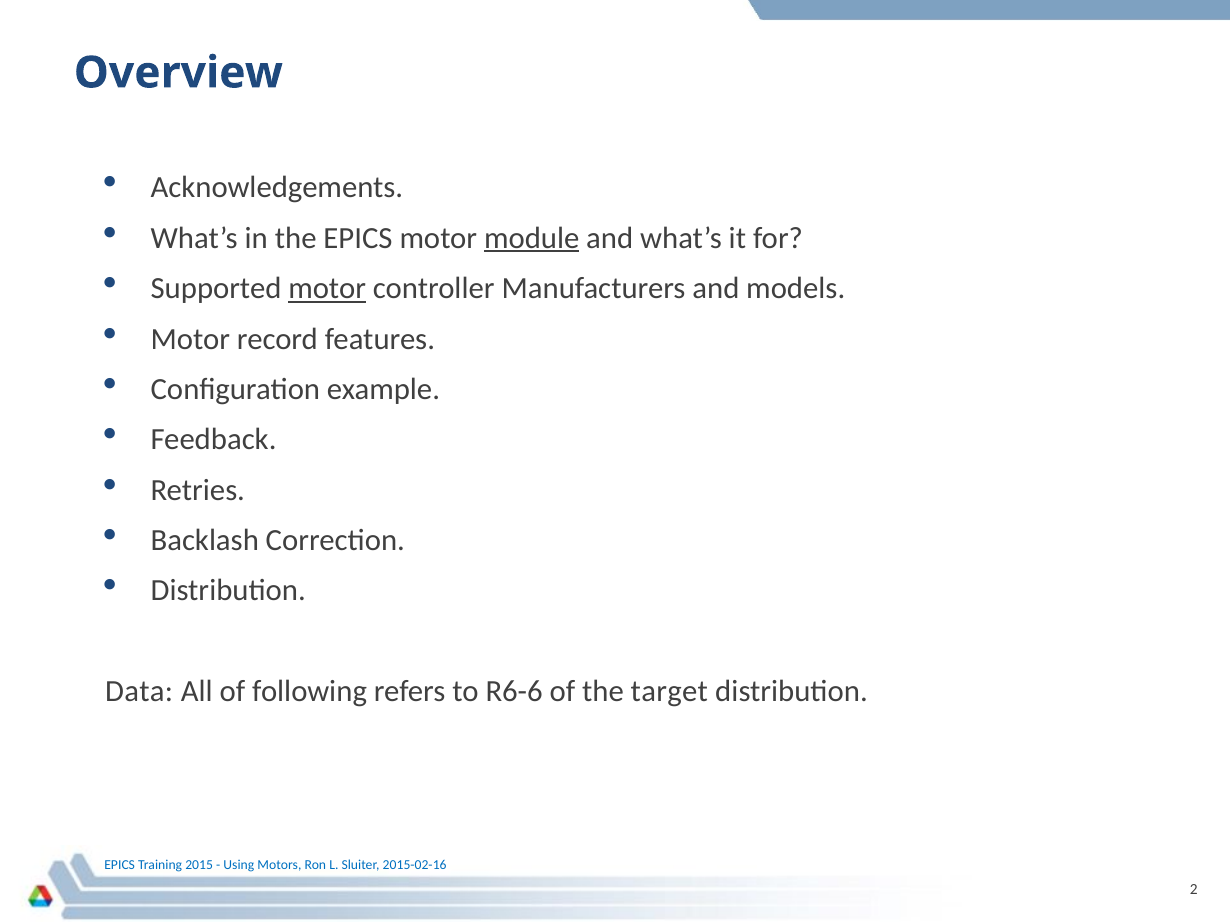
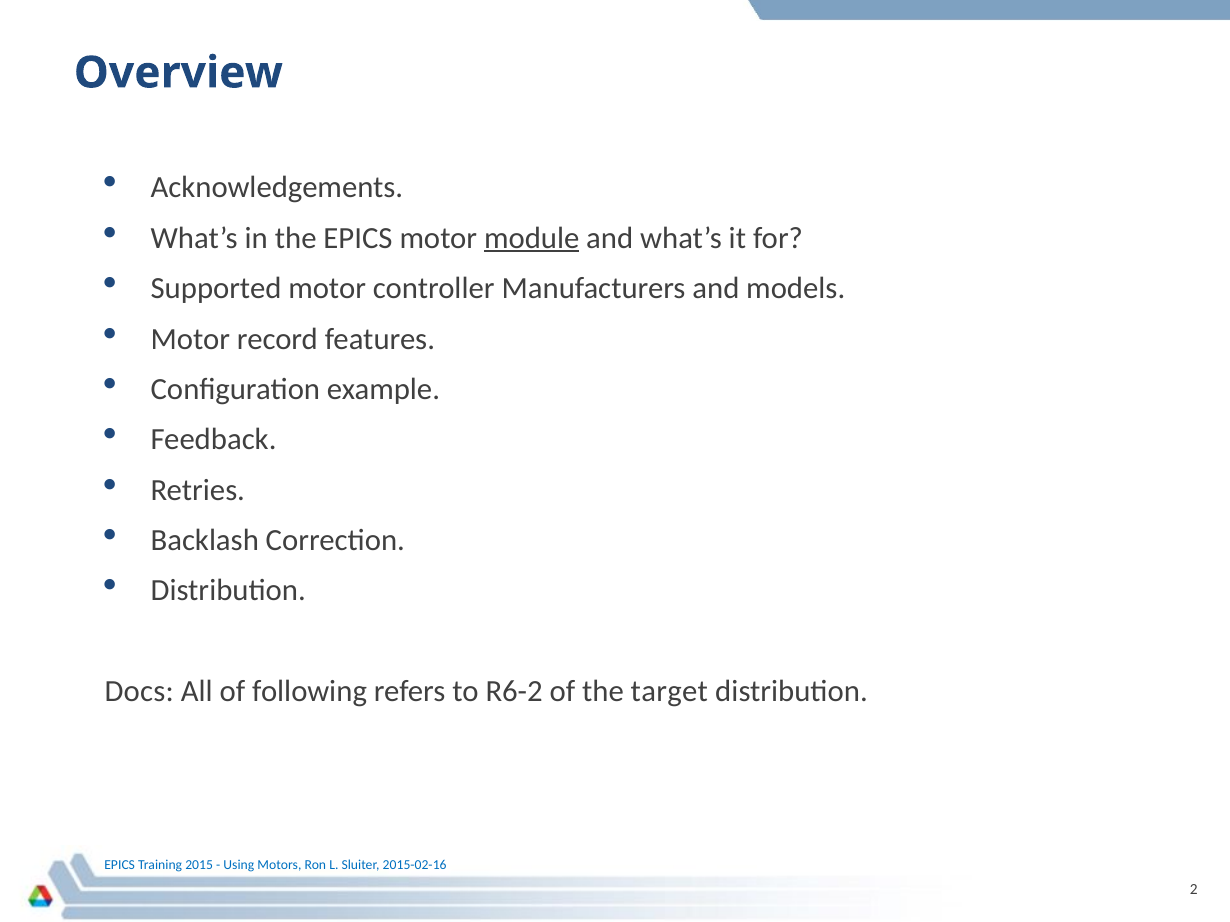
motor underline: present -> none (327, 289)
Data: Data -> Docs (139, 692)
R6-6: R6-6 -> R6-2 (514, 692)
